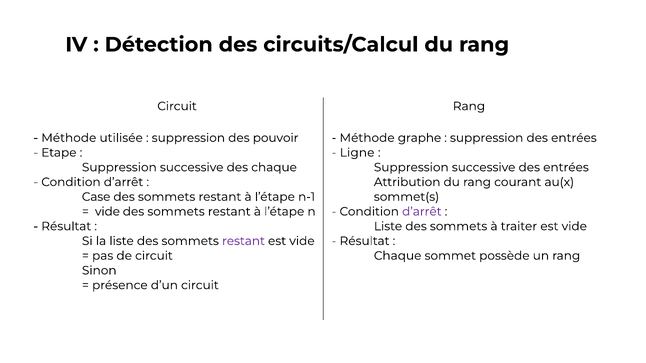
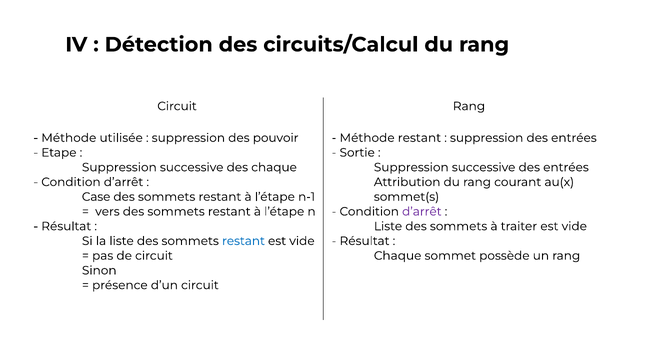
Méthode graphe: graphe -> restant (419, 138)
Ligne: Ligne -> Sortie (357, 153)
vide: vide -> vers (107, 212)
restant colour: purple -> blue (243, 241)
